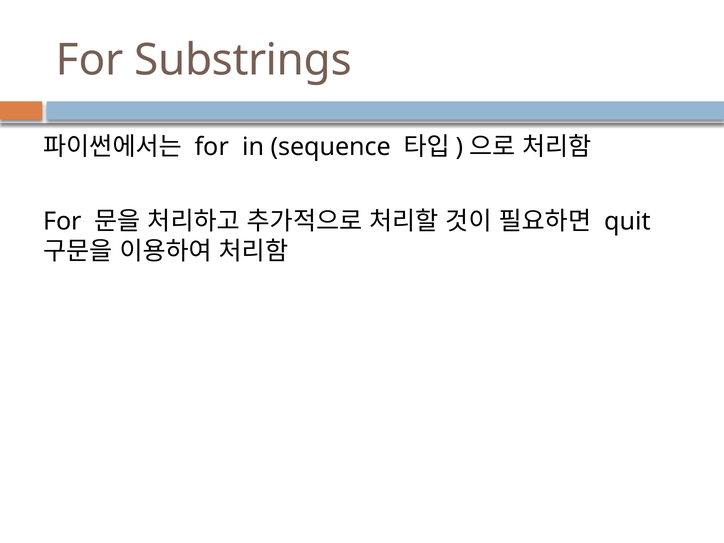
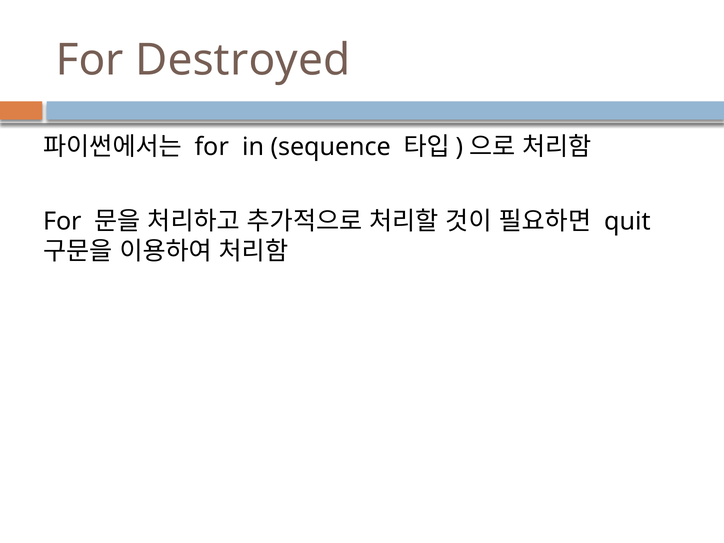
Substrings: Substrings -> Destroyed (243, 60)
